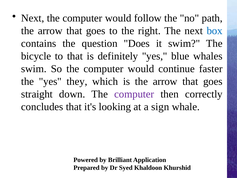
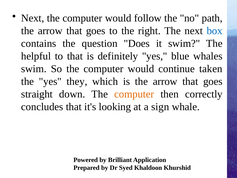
bicycle: bicycle -> helpful (36, 56)
faster: faster -> taken (211, 69)
computer colour: purple -> orange (134, 94)
